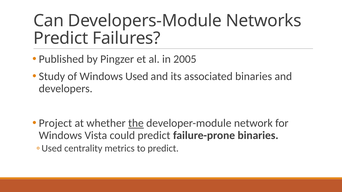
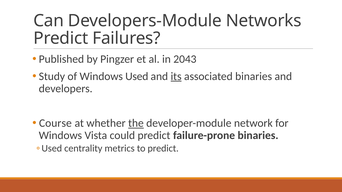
2005: 2005 -> 2043 (185, 59)
its underline: none -> present (176, 76)
Project: Project -> Course (55, 123)
